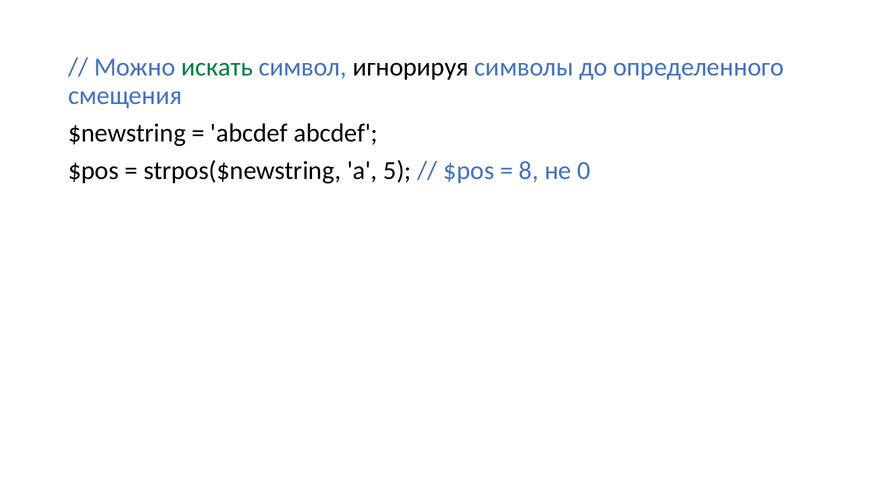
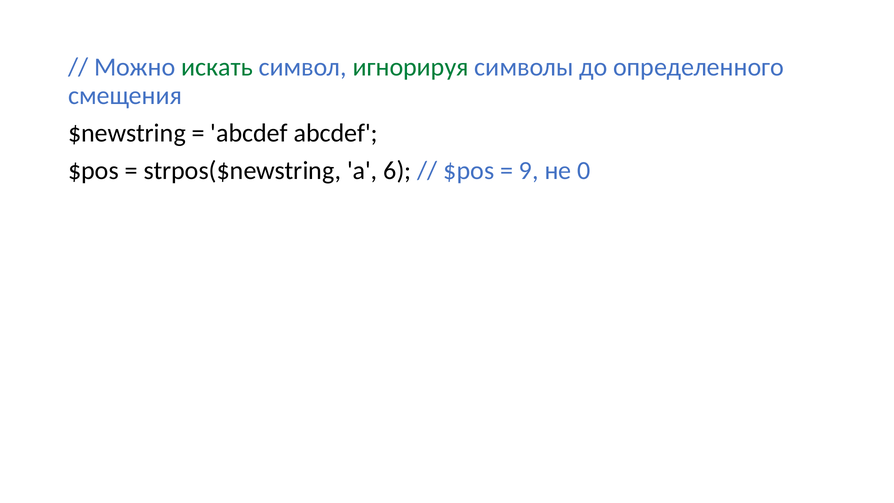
игнорируя colour: black -> green (411, 67)
5: 5 -> 6 (397, 170)
8: 8 -> 9 (529, 170)
